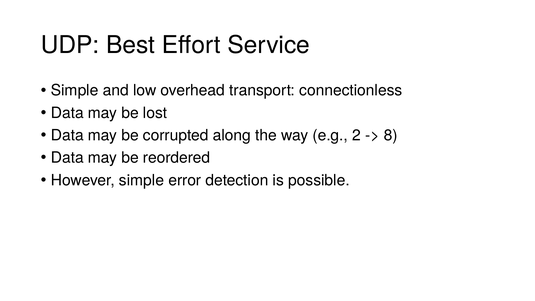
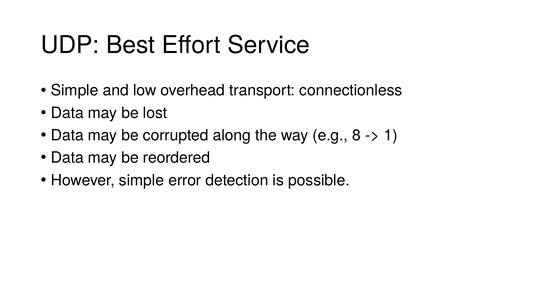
2: 2 -> 8 (357, 135)
8: 8 -> 1 (391, 135)
